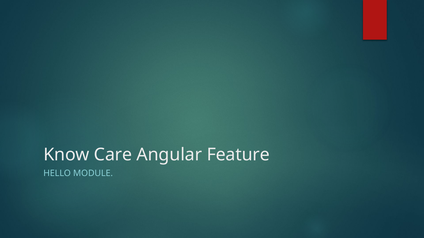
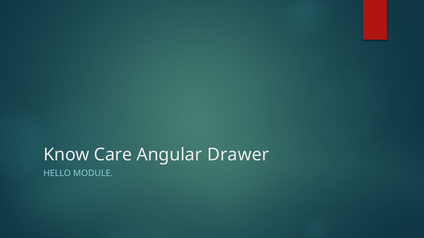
Feature: Feature -> Drawer (238, 155)
